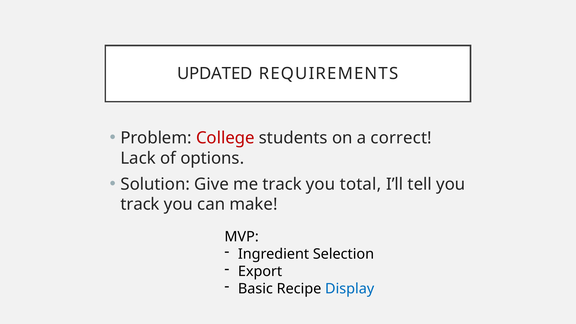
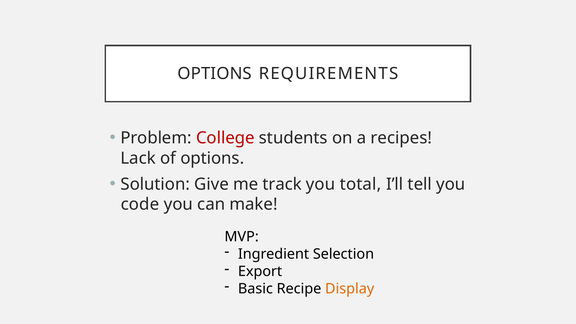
UPDATED: UPDATED -> OPTIONS (215, 74)
correct: correct -> recipes (401, 138)
track: track -> code (140, 204)
Display colour: blue -> orange (350, 289)
